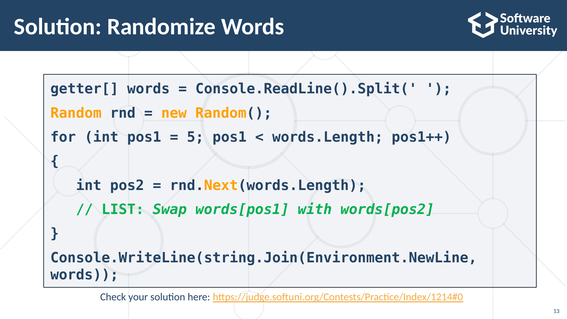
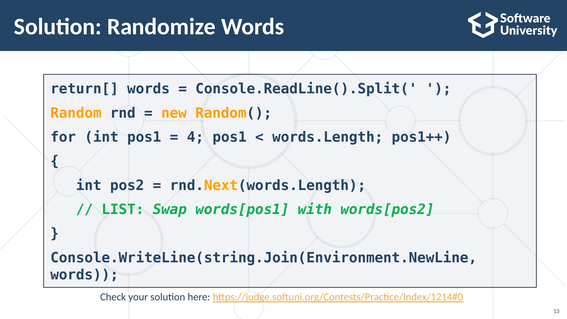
getter[: getter[ -> return[ (84, 89)
5: 5 -> 4 (195, 137)
